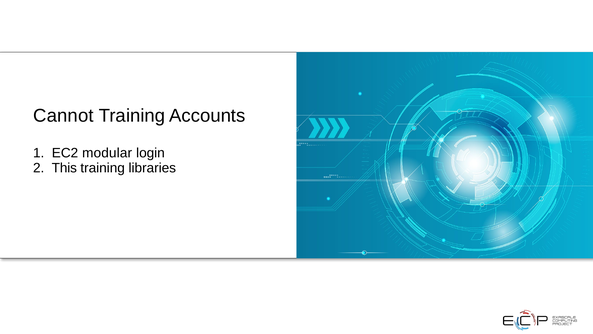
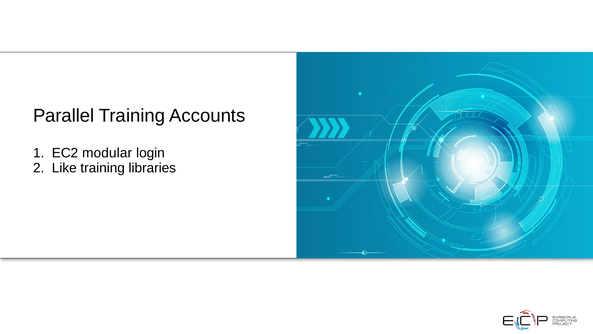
Cannot: Cannot -> Parallel (64, 116)
This: This -> Like (64, 168)
